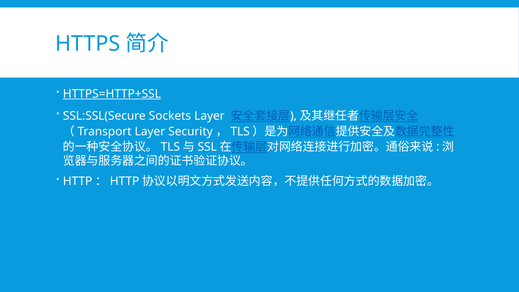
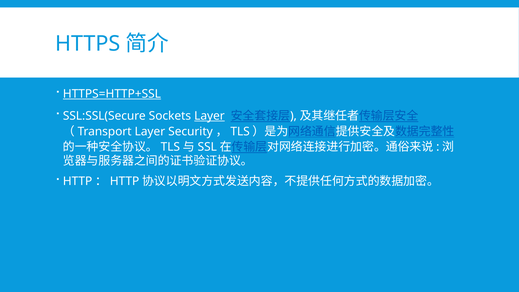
Layer underline: none -> present (209, 116)
